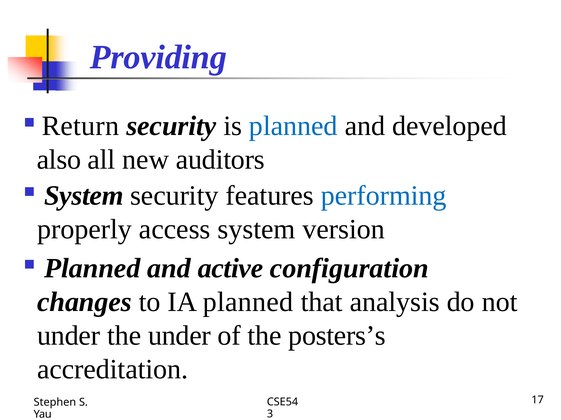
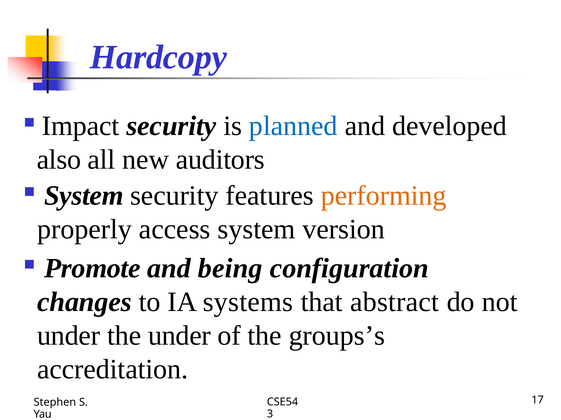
Providing: Providing -> Hardcopy (158, 57)
Return: Return -> Impact (81, 126)
performing colour: blue -> orange (384, 196)
Planned: Planned -> Promote (92, 269)
active: active -> being (230, 269)
IA planned: planned -> systems (248, 302)
analysis: analysis -> abstract (395, 302)
posters’s: posters’s -> groups’s (337, 336)
